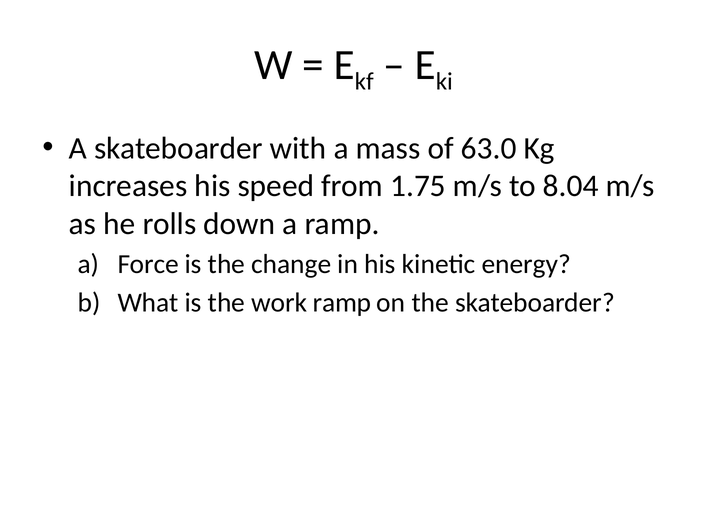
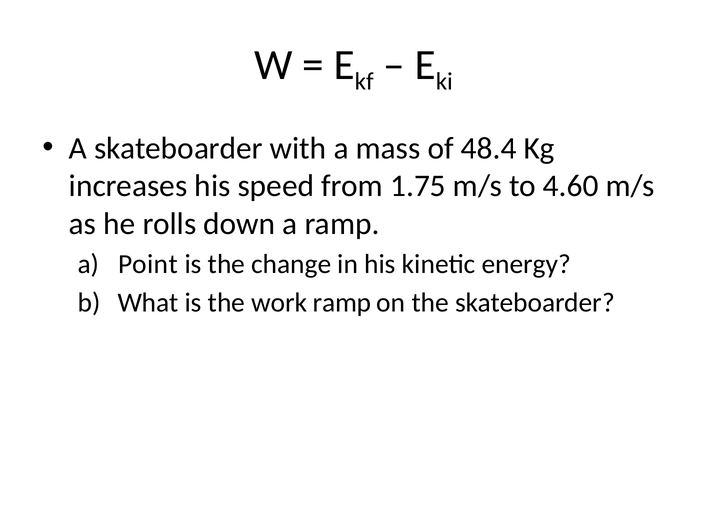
63.0: 63.0 -> 48.4 (489, 148)
8.04: 8.04 -> 4.60 (571, 186)
Force: Force -> Point (148, 264)
